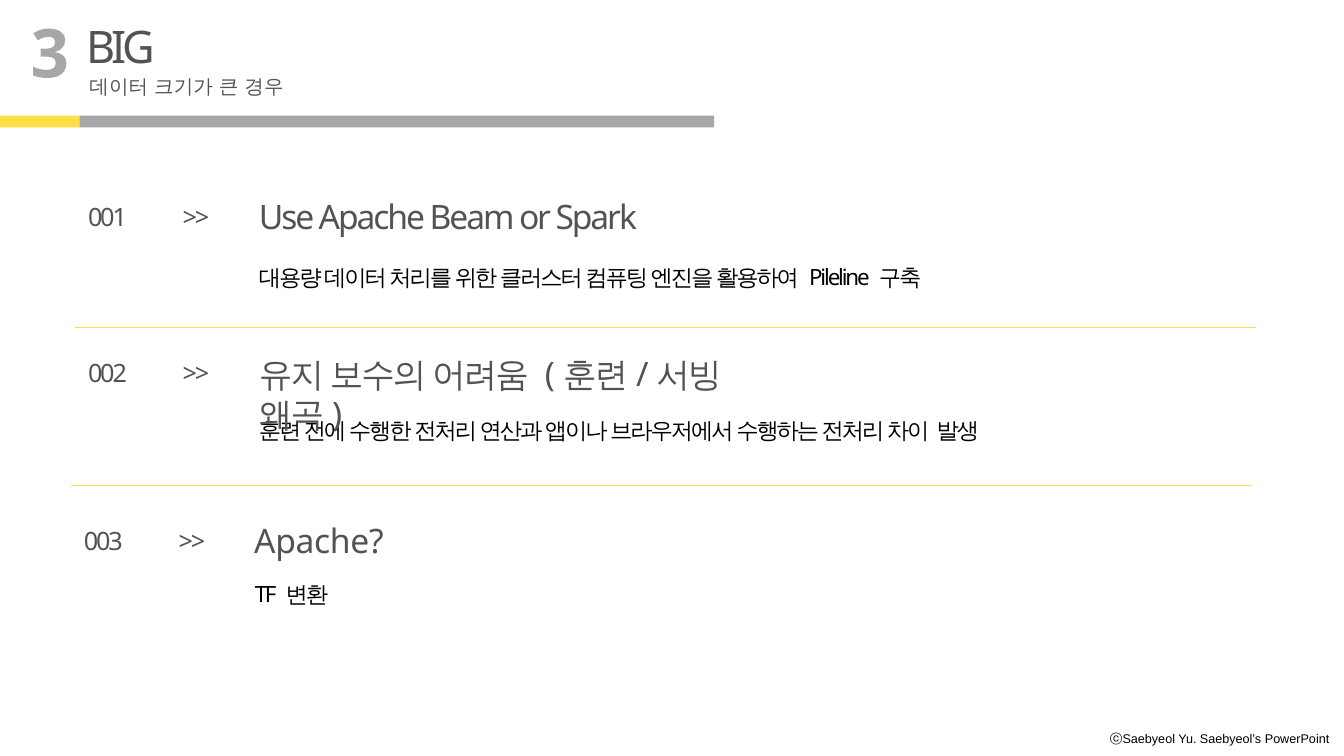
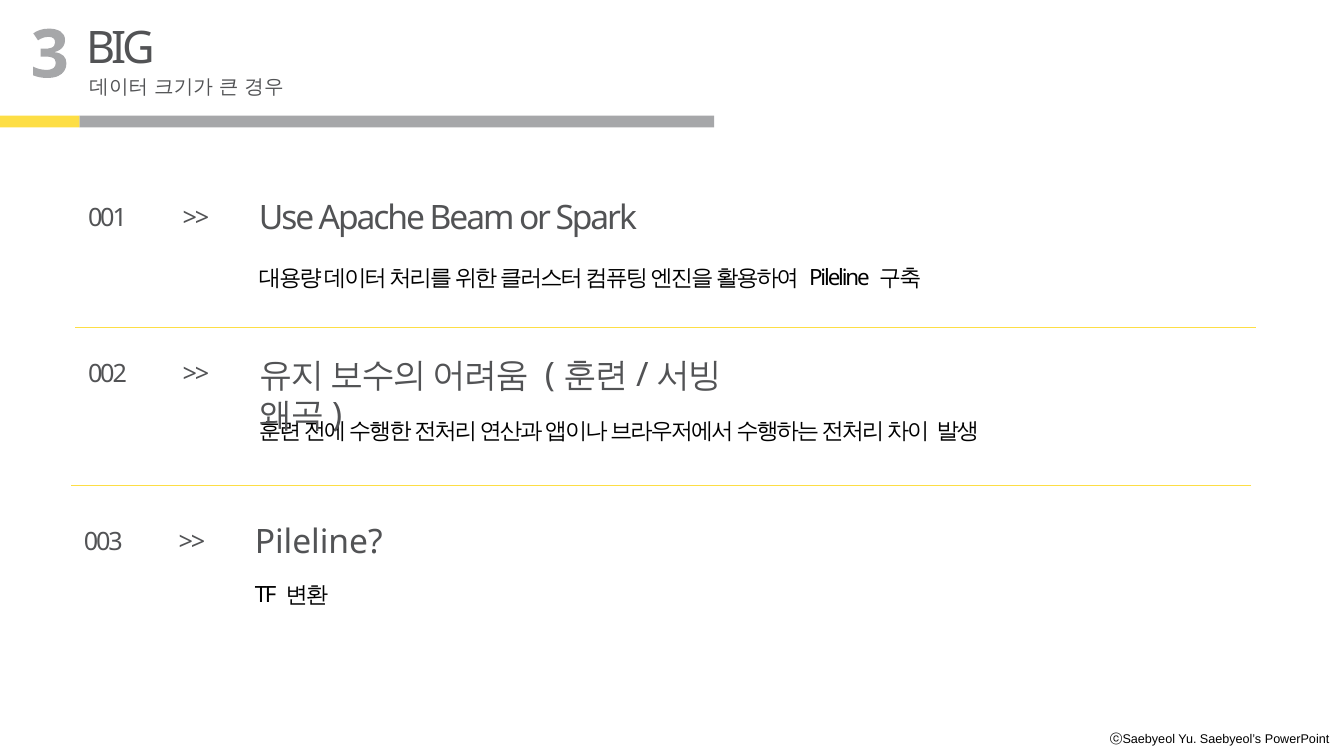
Apache: Apache -> Pileline (319, 542)
